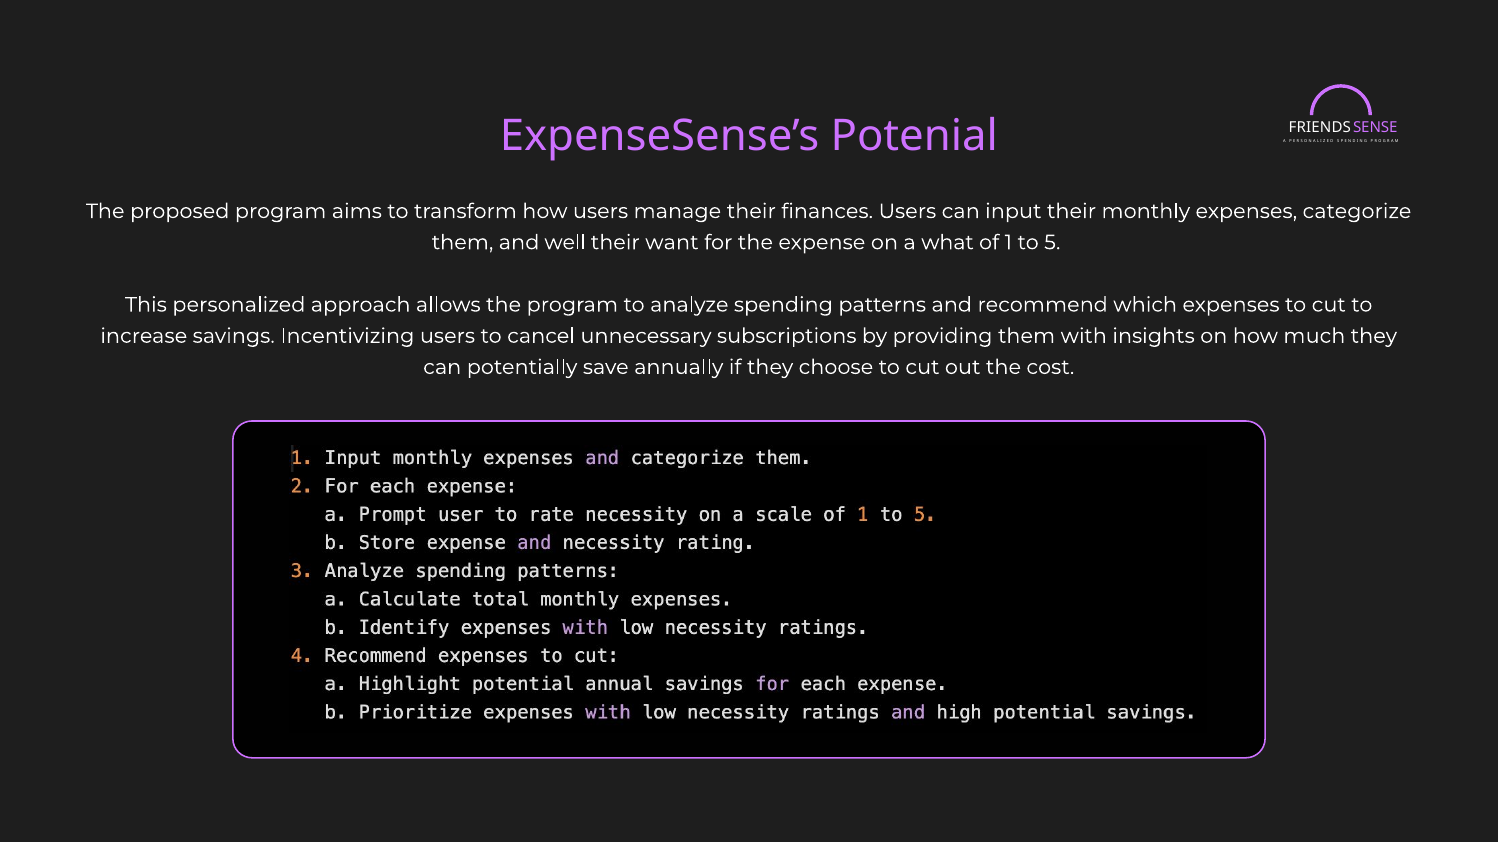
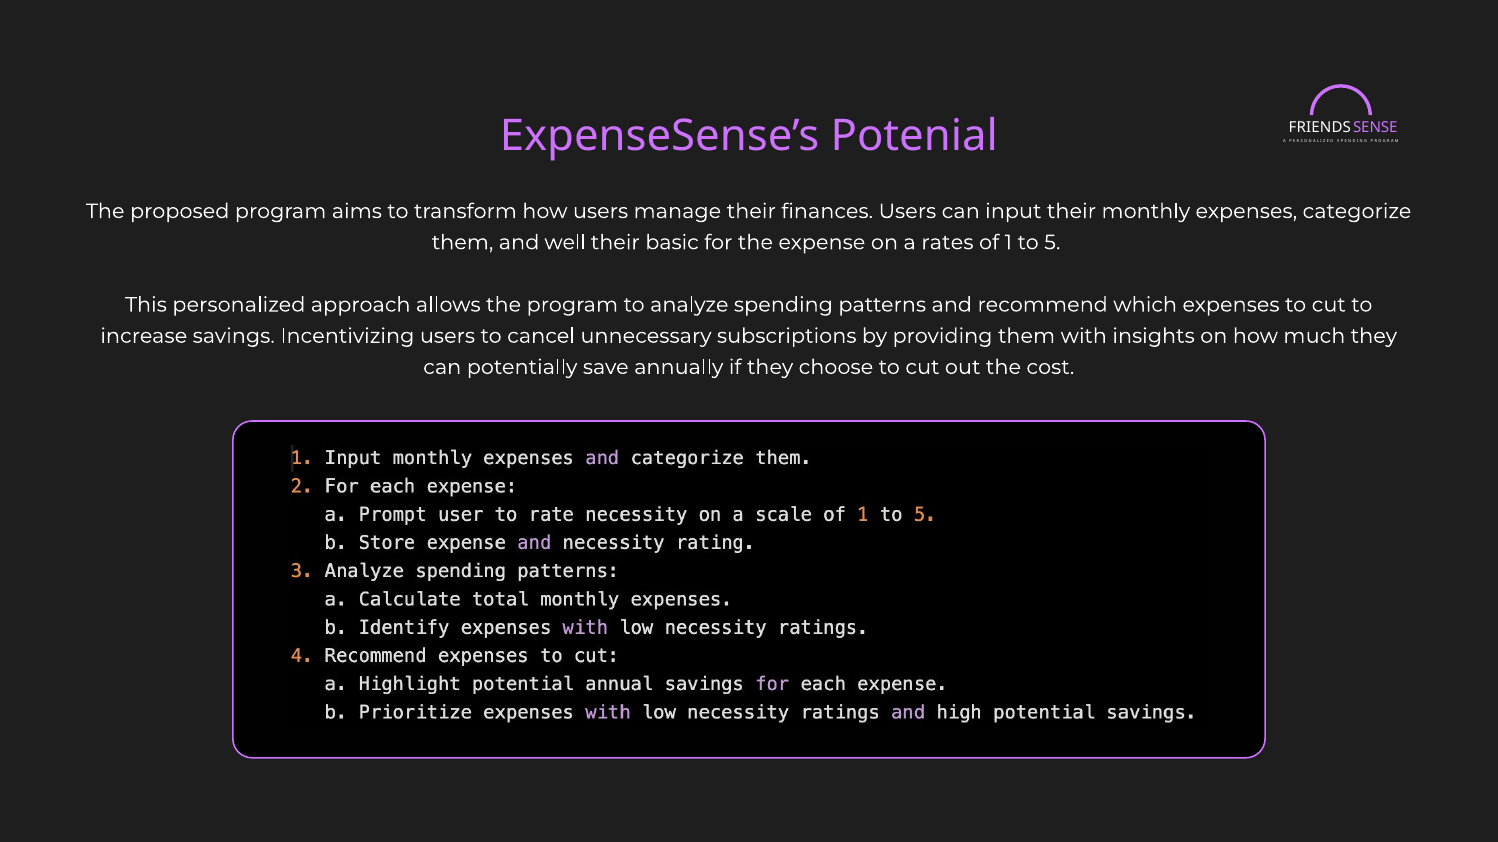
want: want -> basic (672, 243)
what: what -> rates (947, 243)
